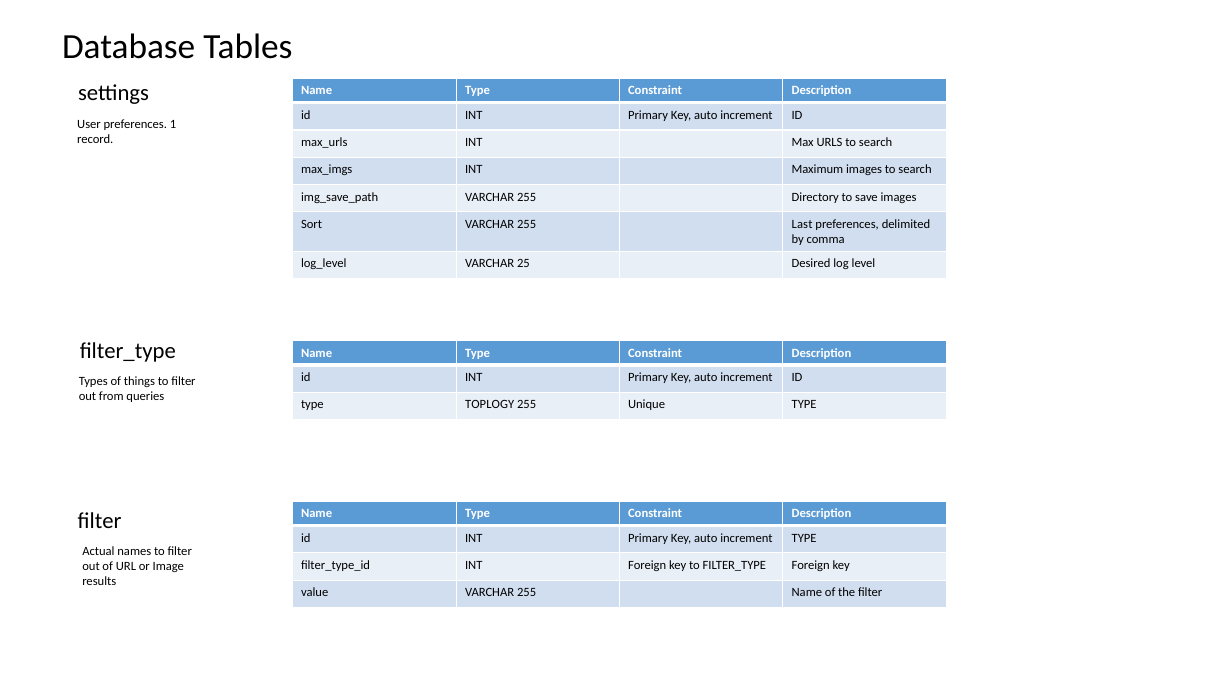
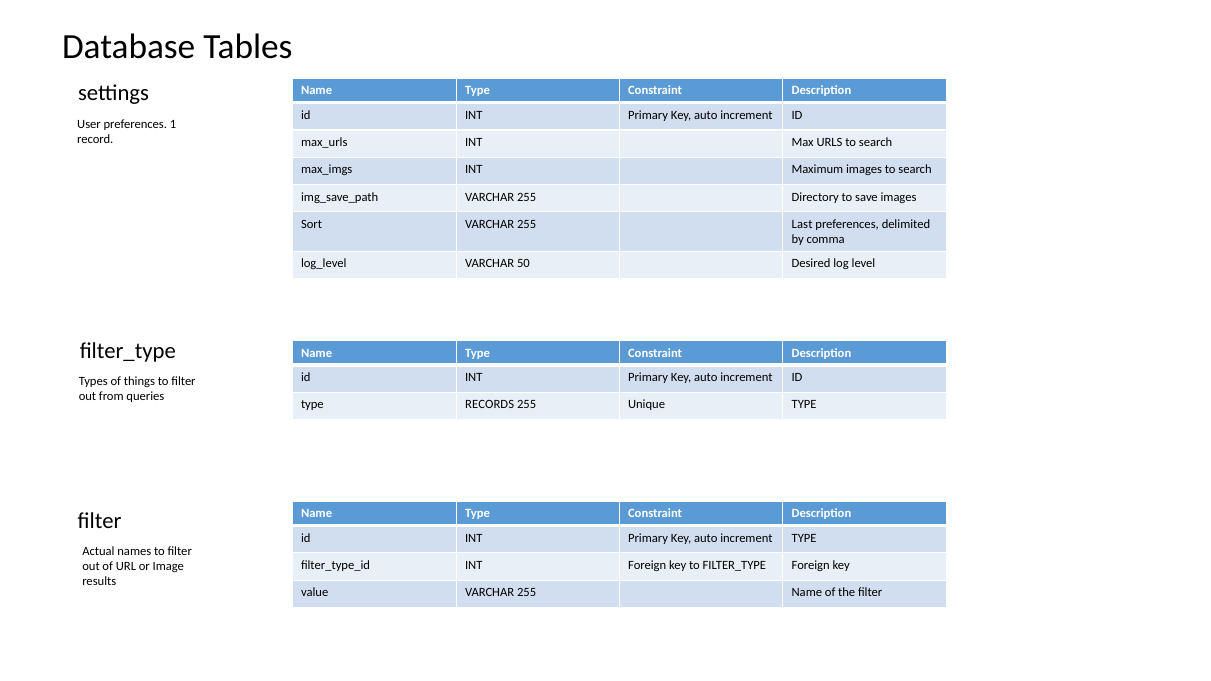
25: 25 -> 50 (523, 264)
TOPLOGY: TOPLOGY -> RECORDS (490, 405)
